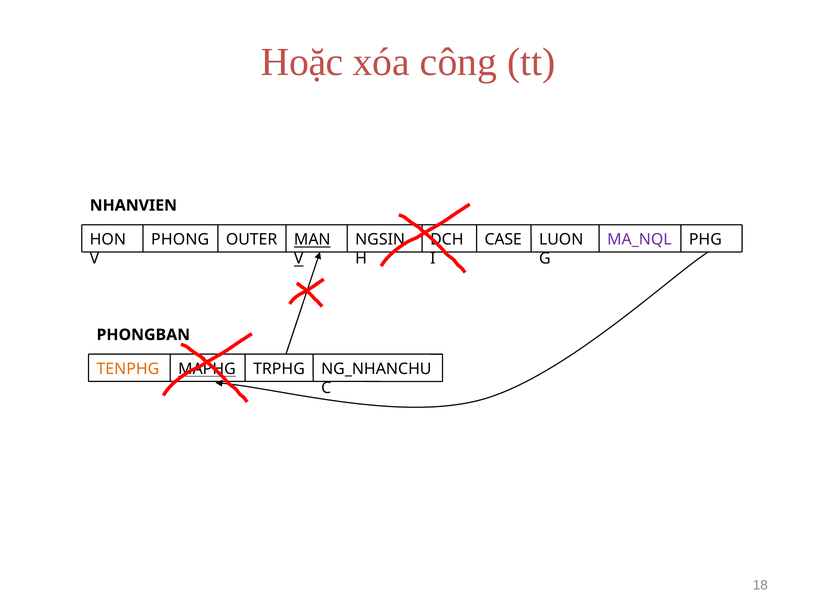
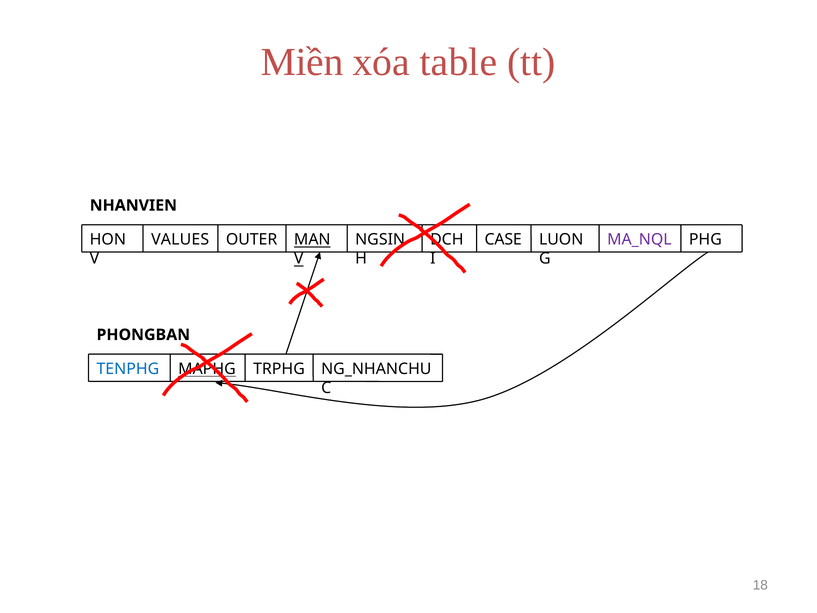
Hoặc: Hoặc -> Miền (302, 62)
công: công -> table (459, 62)
PHONG: PHONG -> VALUES (180, 239)
TENPHG colour: orange -> blue (128, 369)
